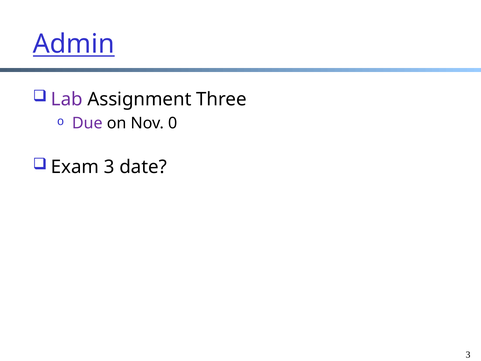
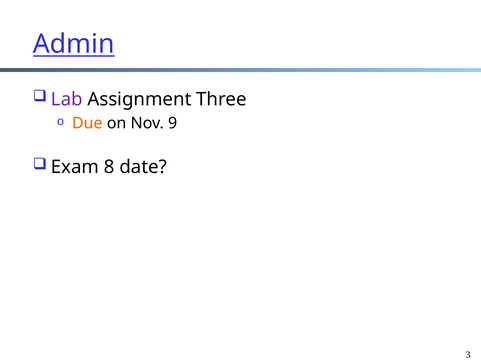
Due colour: purple -> orange (87, 123)
0: 0 -> 9 (173, 123)
Exam 3: 3 -> 8 (109, 167)
